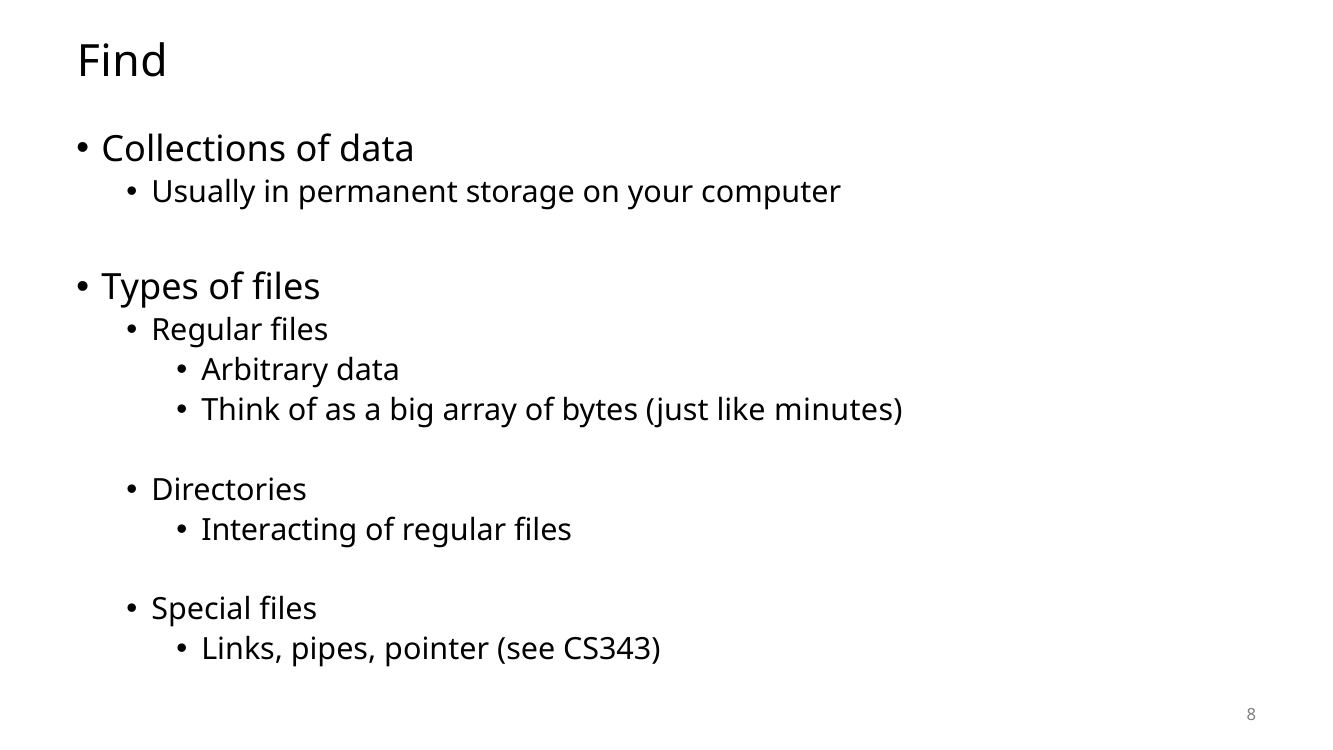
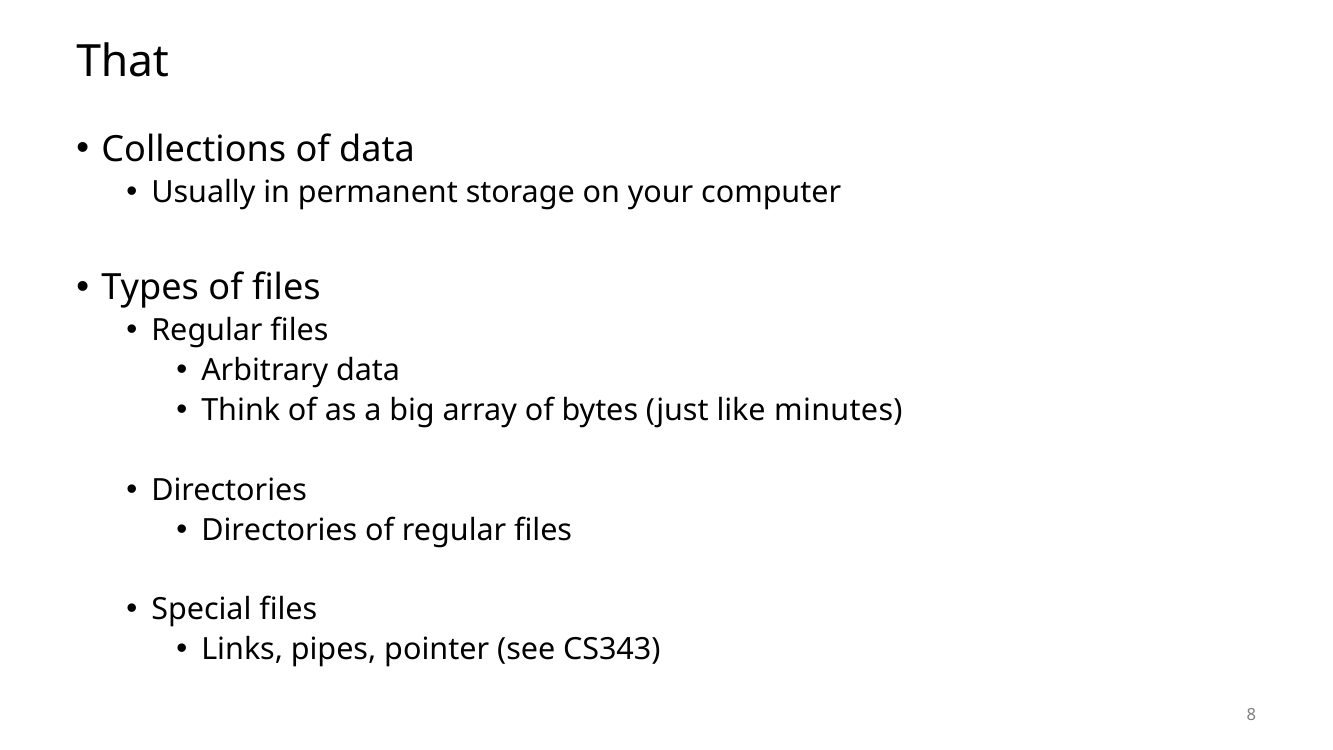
Find: Find -> That (123, 62)
Interacting: Interacting -> Directories (279, 530)
